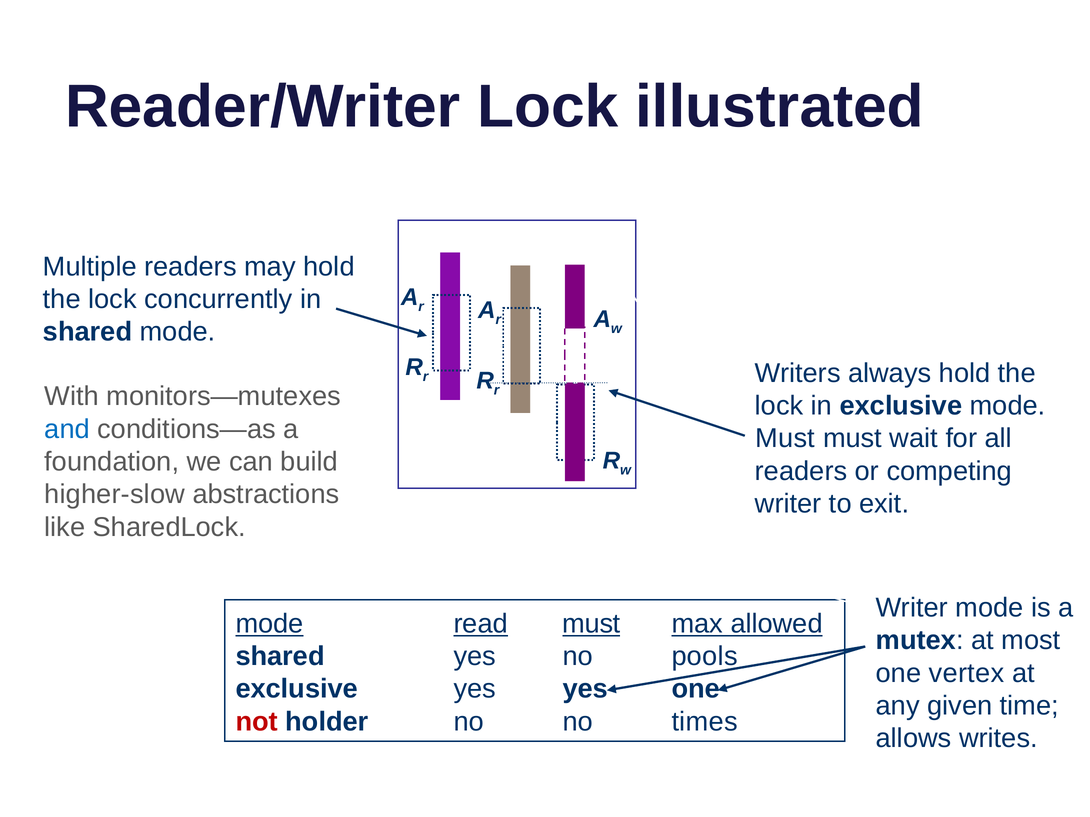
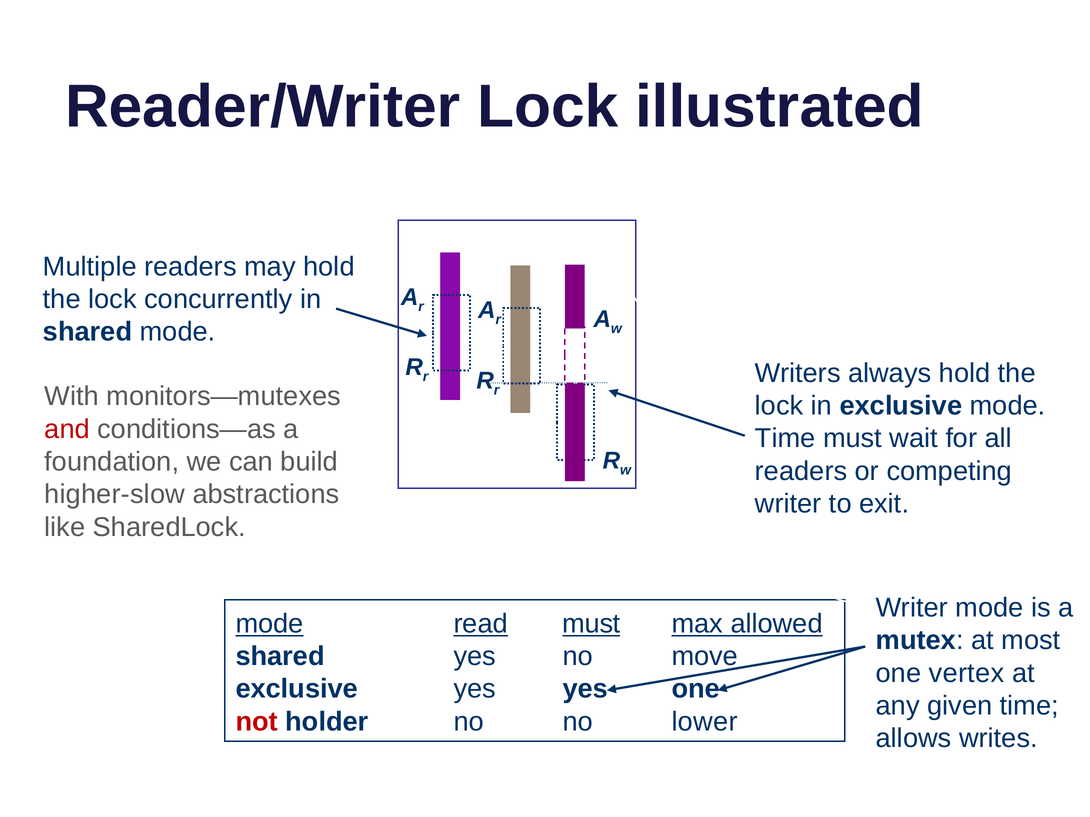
and colour: blue -> red (67, 429)
Must: Must -> Time (785, 439)
pools: pools -> move (705, 657)
times: times -> lower (705, 722)
